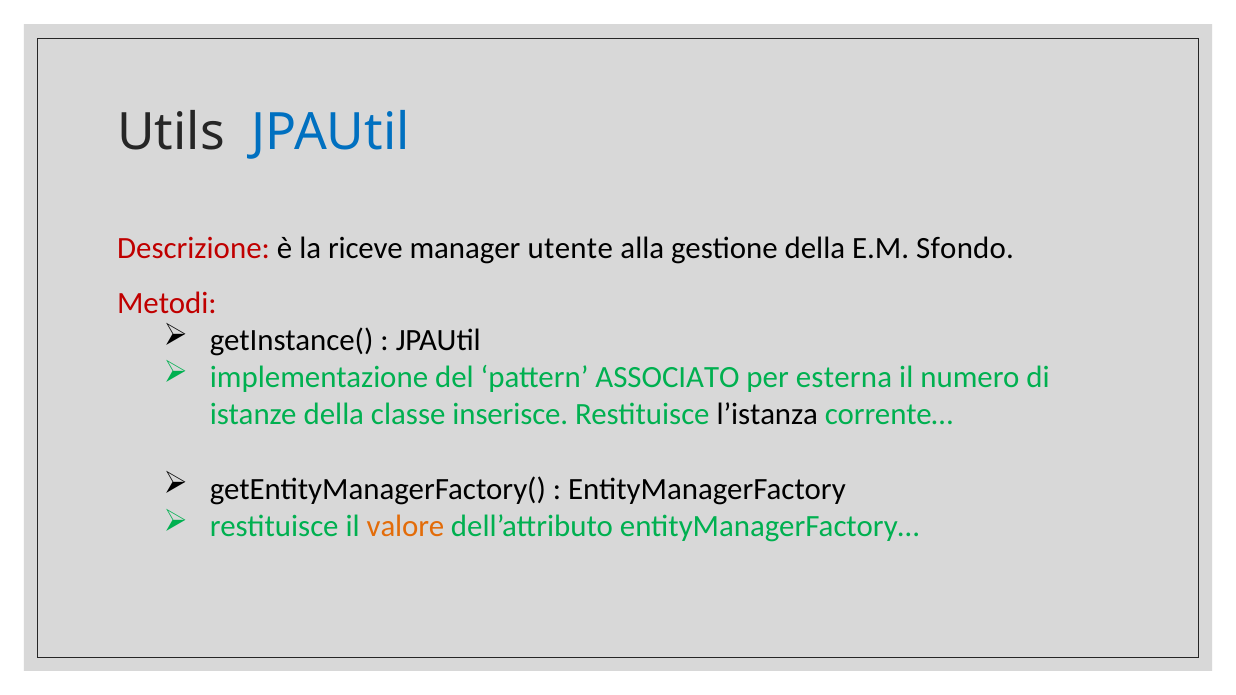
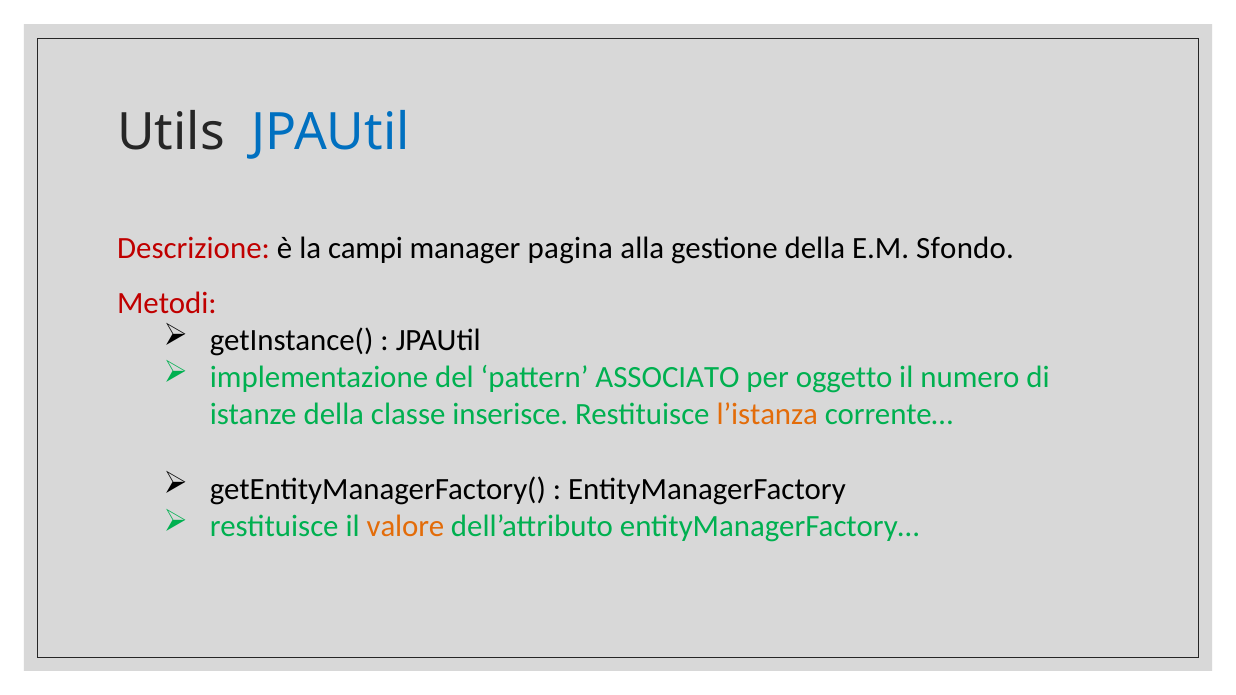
riceve: riceve -> campi (365, 248)
utente: utente -> pagina (570, 248)
esterna: esterna -> oggetto (844, 378)
l’istanza colour: black -> orange (767, 415)
